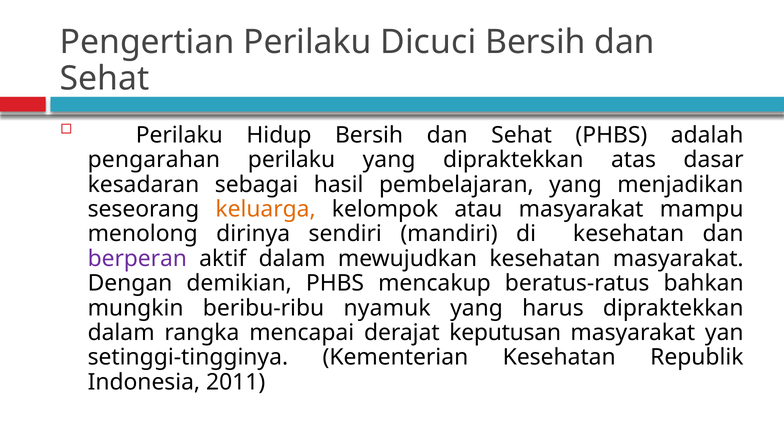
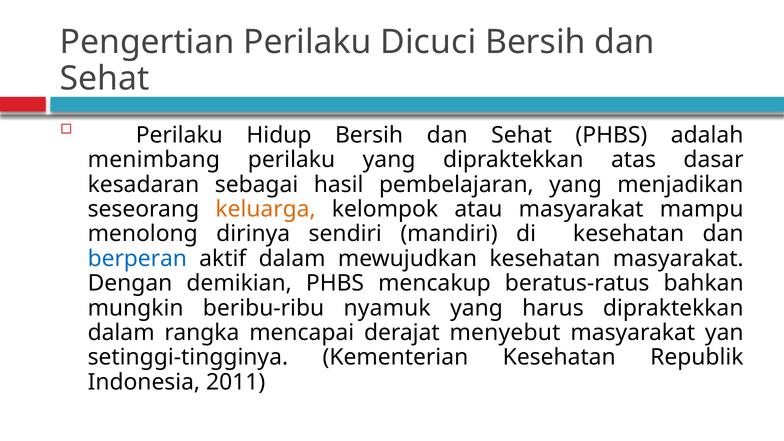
pengarahan: pengarahan -> menimbang (154, 160)
berperan colour: purple -> blue (137, 259)
keputusan: keputusan -> menyebut (505, 333)
